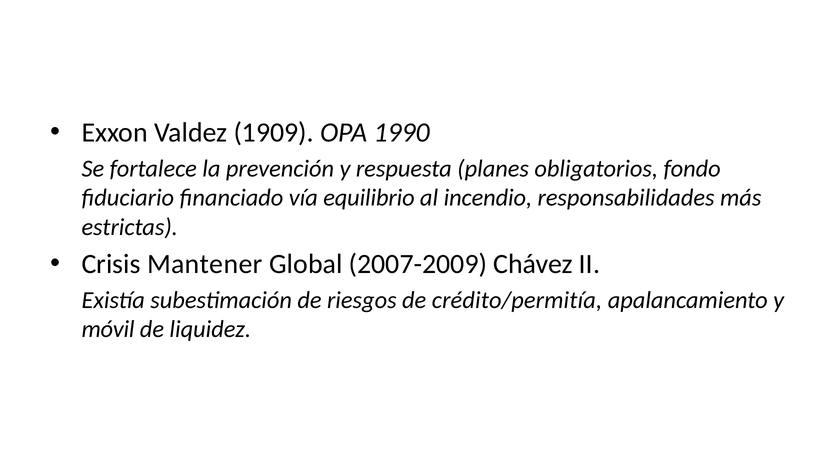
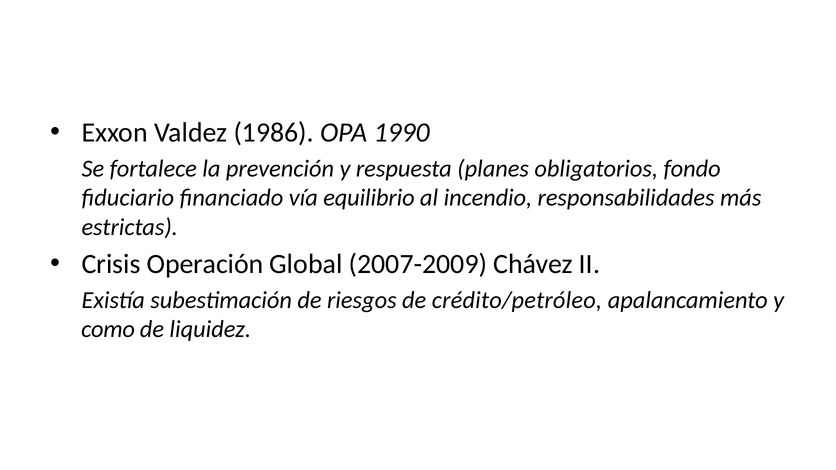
1909: 1909 -> 1986 (274, 133)
Mantener: Mantener -> Operación (205, 264)
crédito/permitía: crédito/permitía -> crédito/petróleo (517, 300)
móvil: móvil -> como (108, 329)
